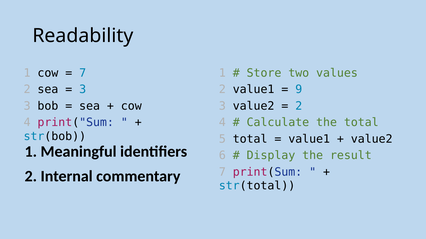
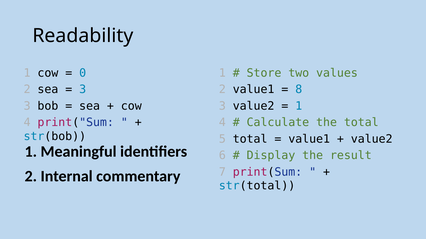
7: 7 -> 0 (83, 73)
9: 9 -> 8 (299, 90)
2: 2 -> 1 (299, 106)
